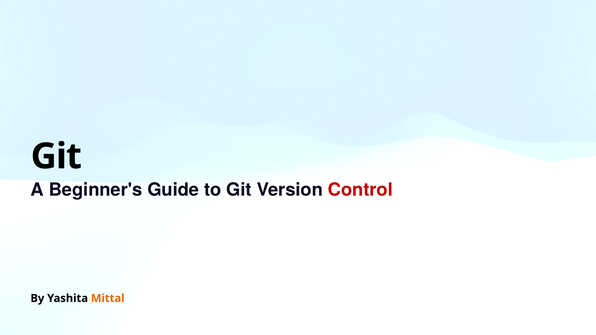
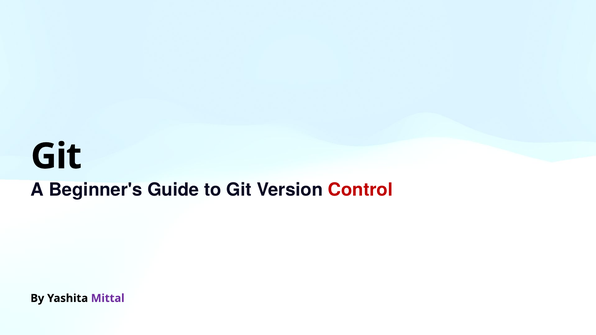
Mittal colour: orange -> purple (108, 298)
